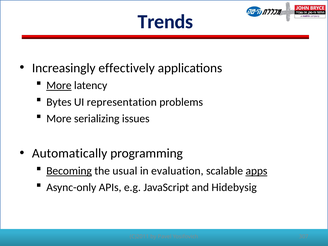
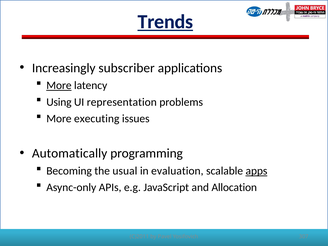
Trends underline: none -> present (165, 22)
effectively: effectively -> subscriber (127, 68)
Bytes: Bytes -> Using (59, 102)
serializing: serializing -> executing (97, 119)
Becoming underline: present -> none (69, 171)
Hidebysig: Hidebysig -> Allocation (234, 187)
